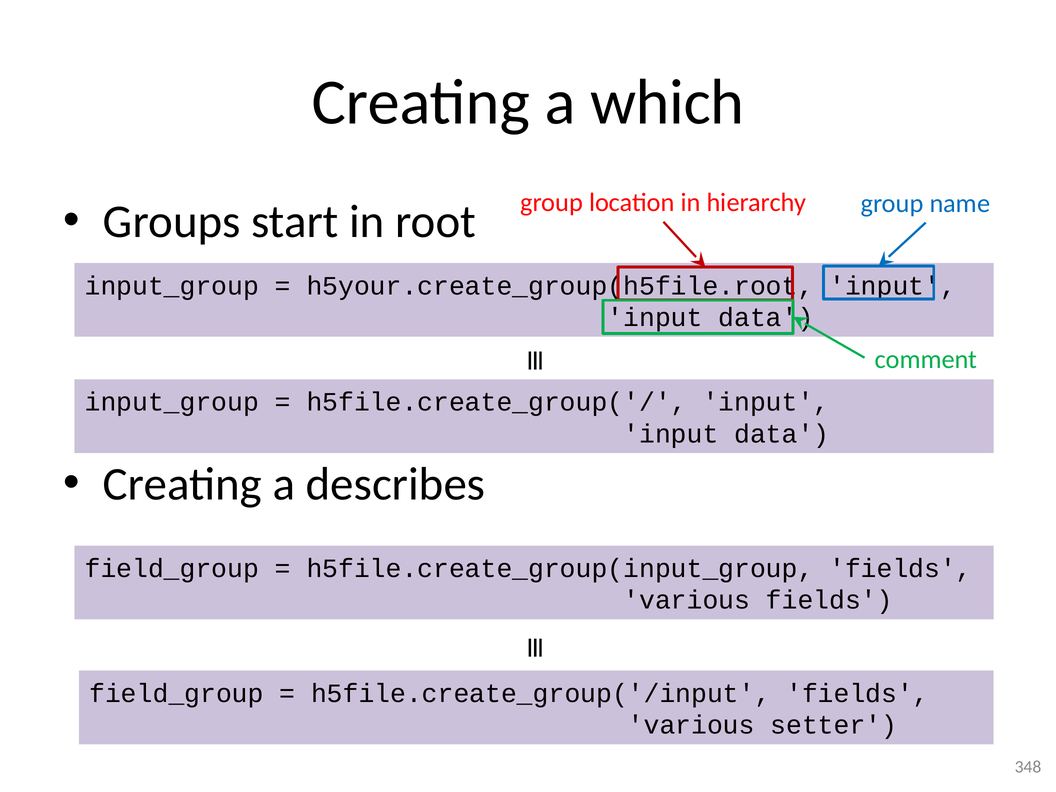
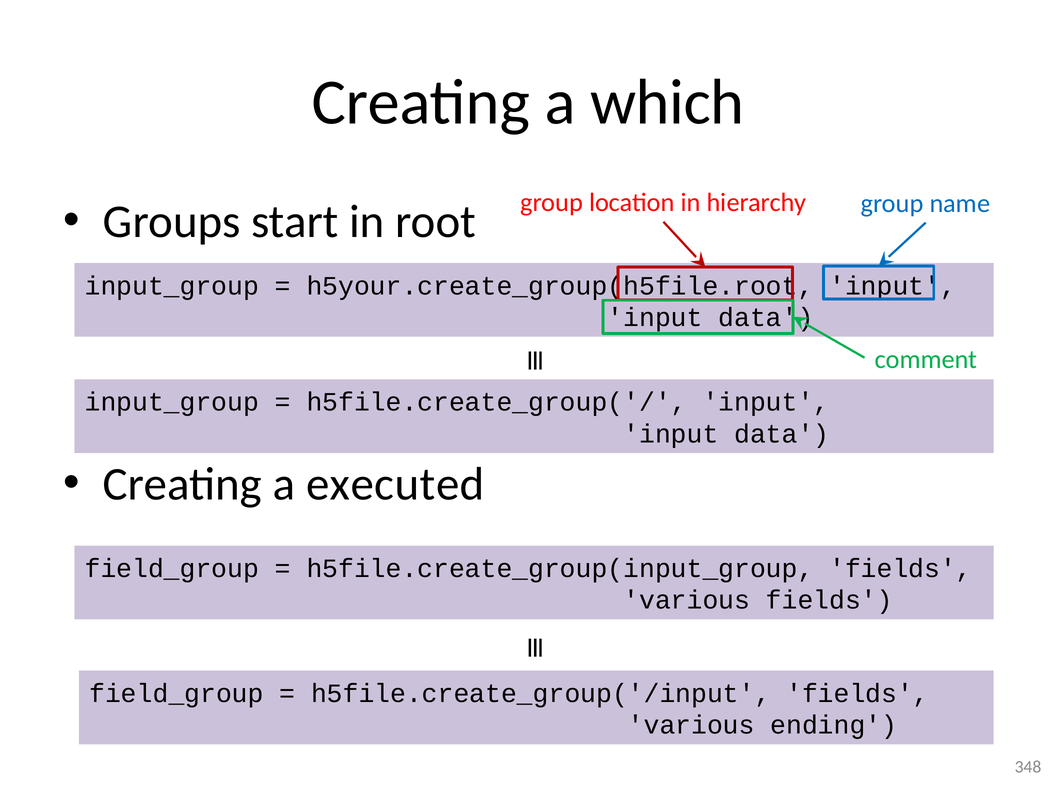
describes: describes -> executed (395, 484)
setter: setter -> ending (834, 725)
